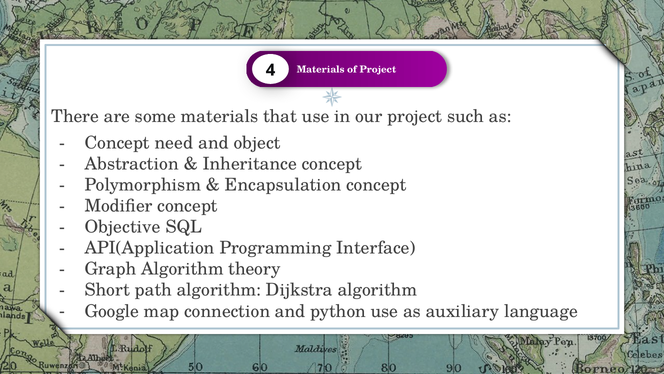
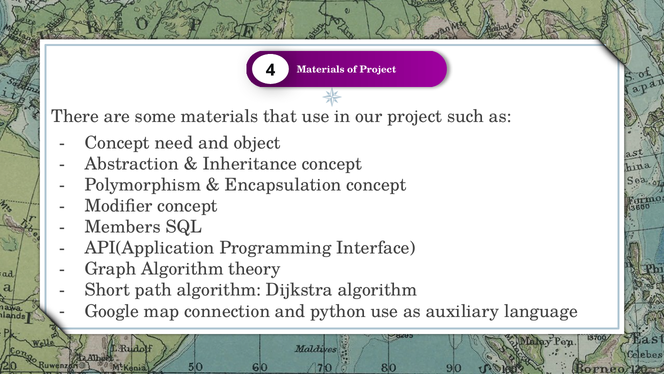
Objective: Objective -> Members (123, 227)
